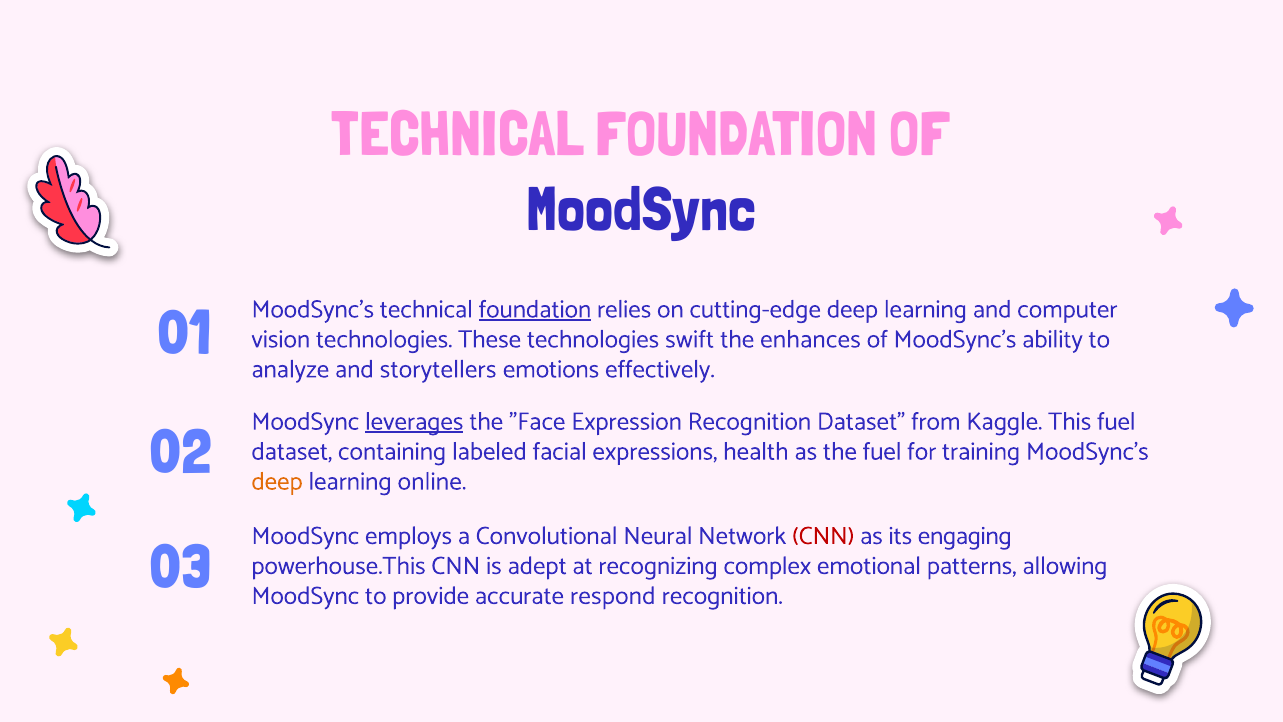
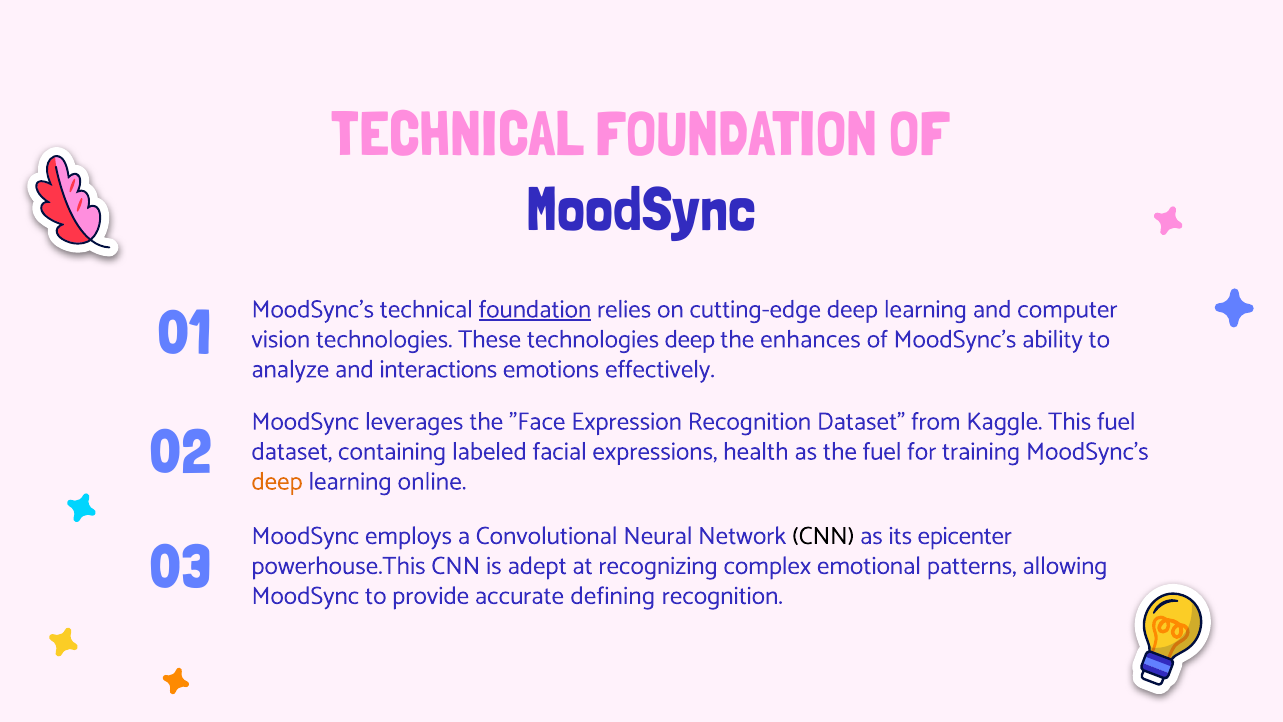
technologies swift: swift -> deep (690, 339)
storytellers: storytellers -> interactions (438, 369)
leverages underline: present -> none (414, 421)
CNN colour: red -> black (823, 536)
engaging: engaging -> epicenter (965, 536)
respond: respond -> defining (613, 595)
